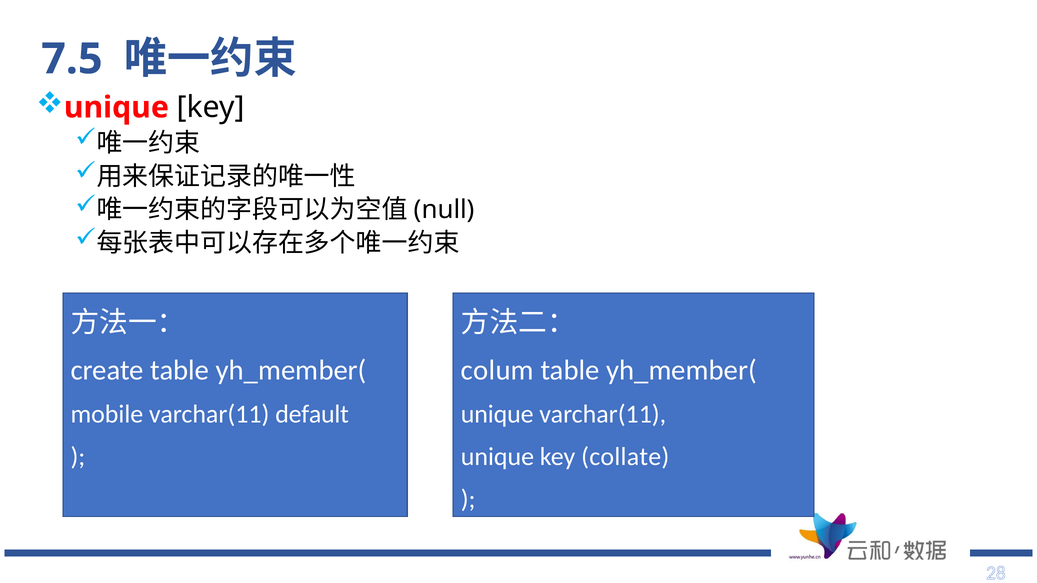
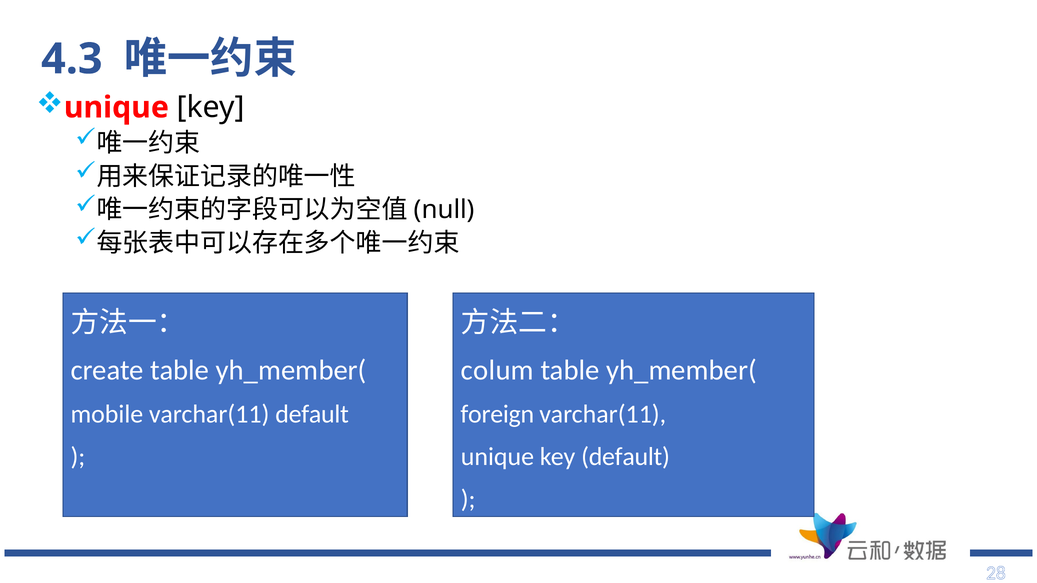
7.5: 7.5 -> 4.3 (72, 59)
unique: unique -> foreign (497, 414)
key collate: collate -> default (626, 457)
